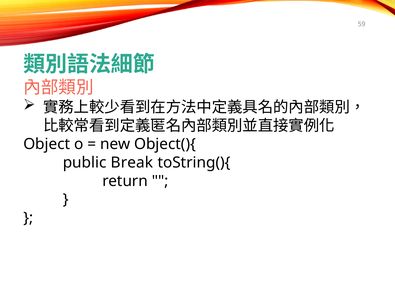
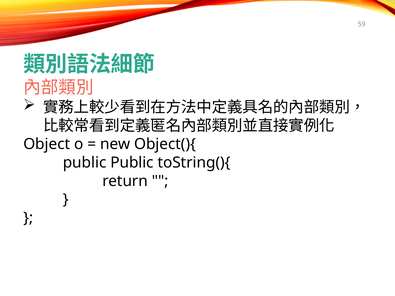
public Break: Break -> Public (132, 163)
